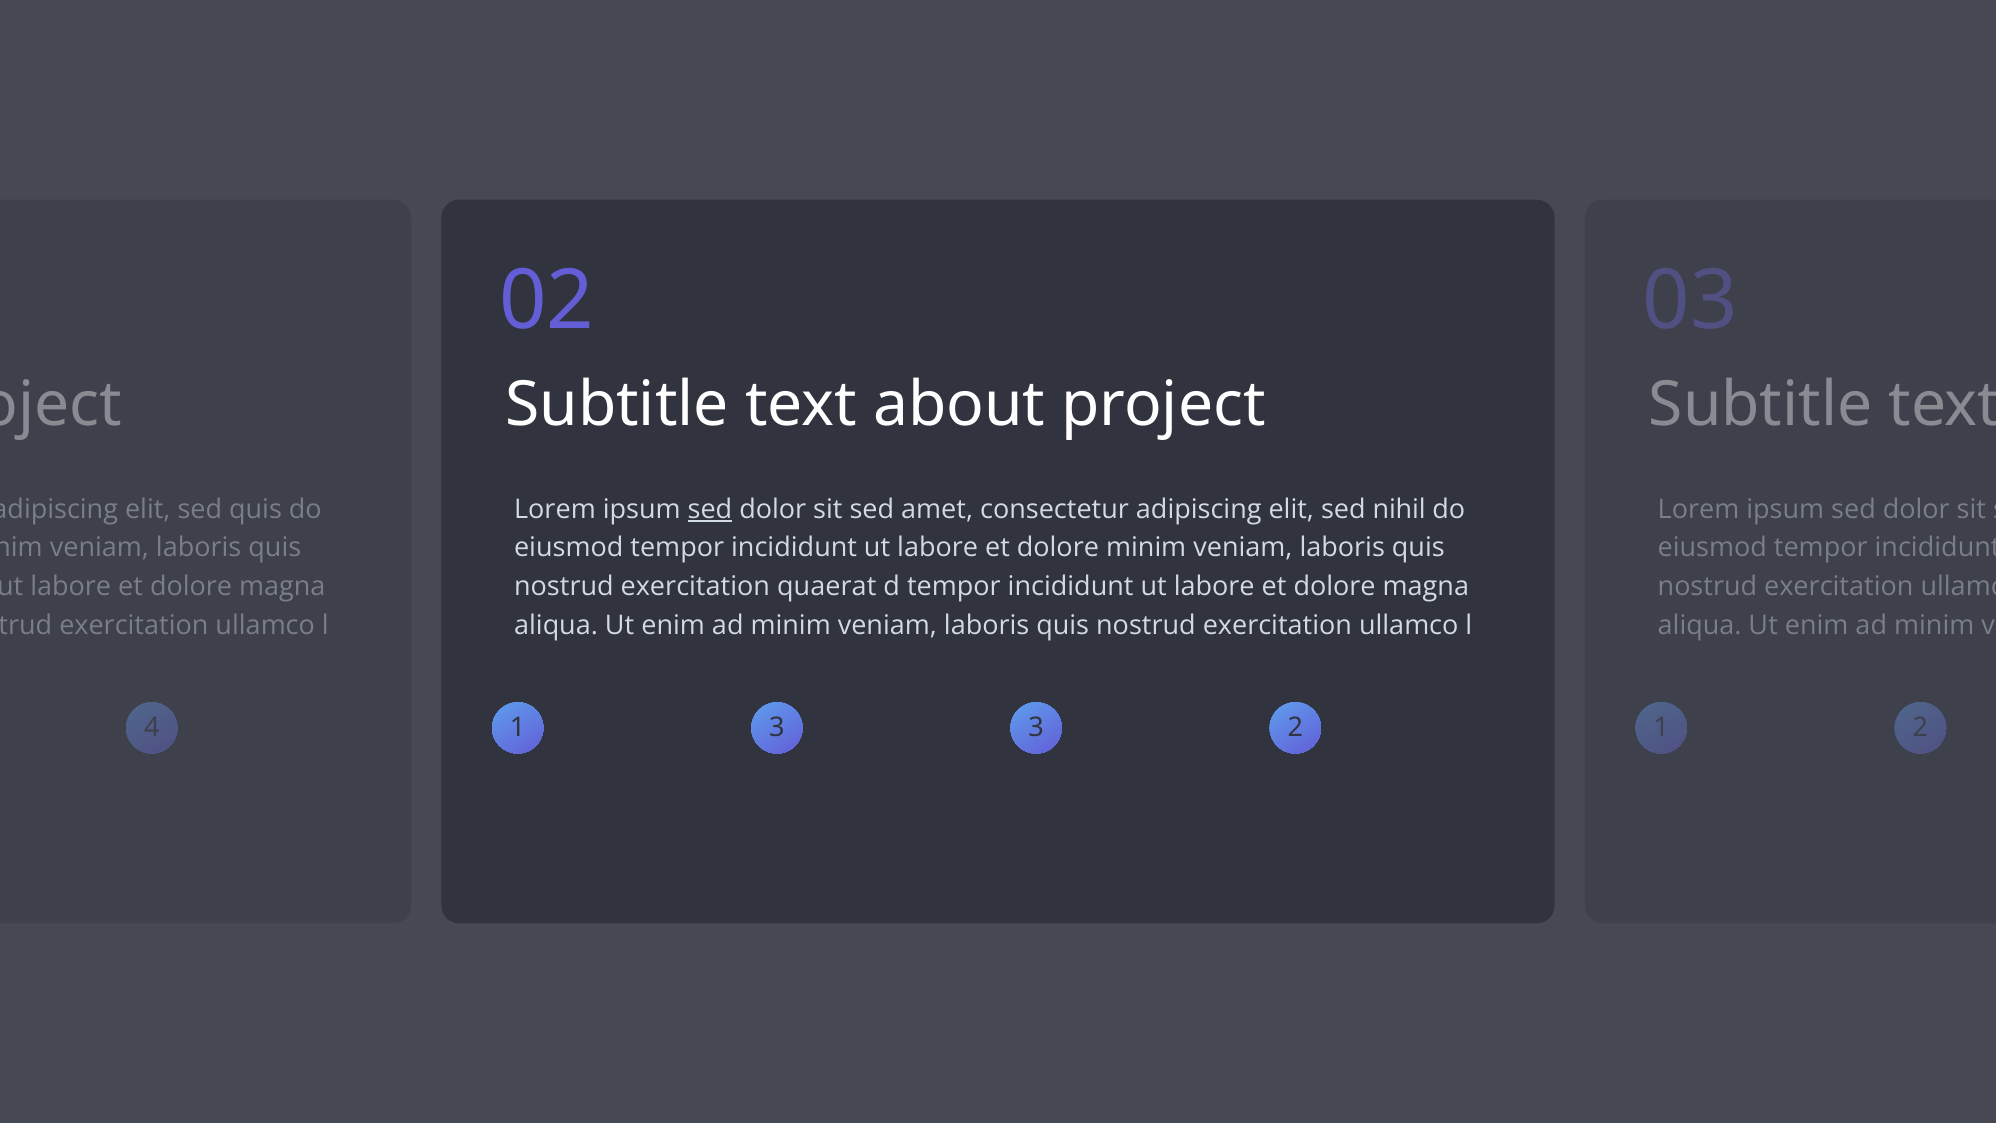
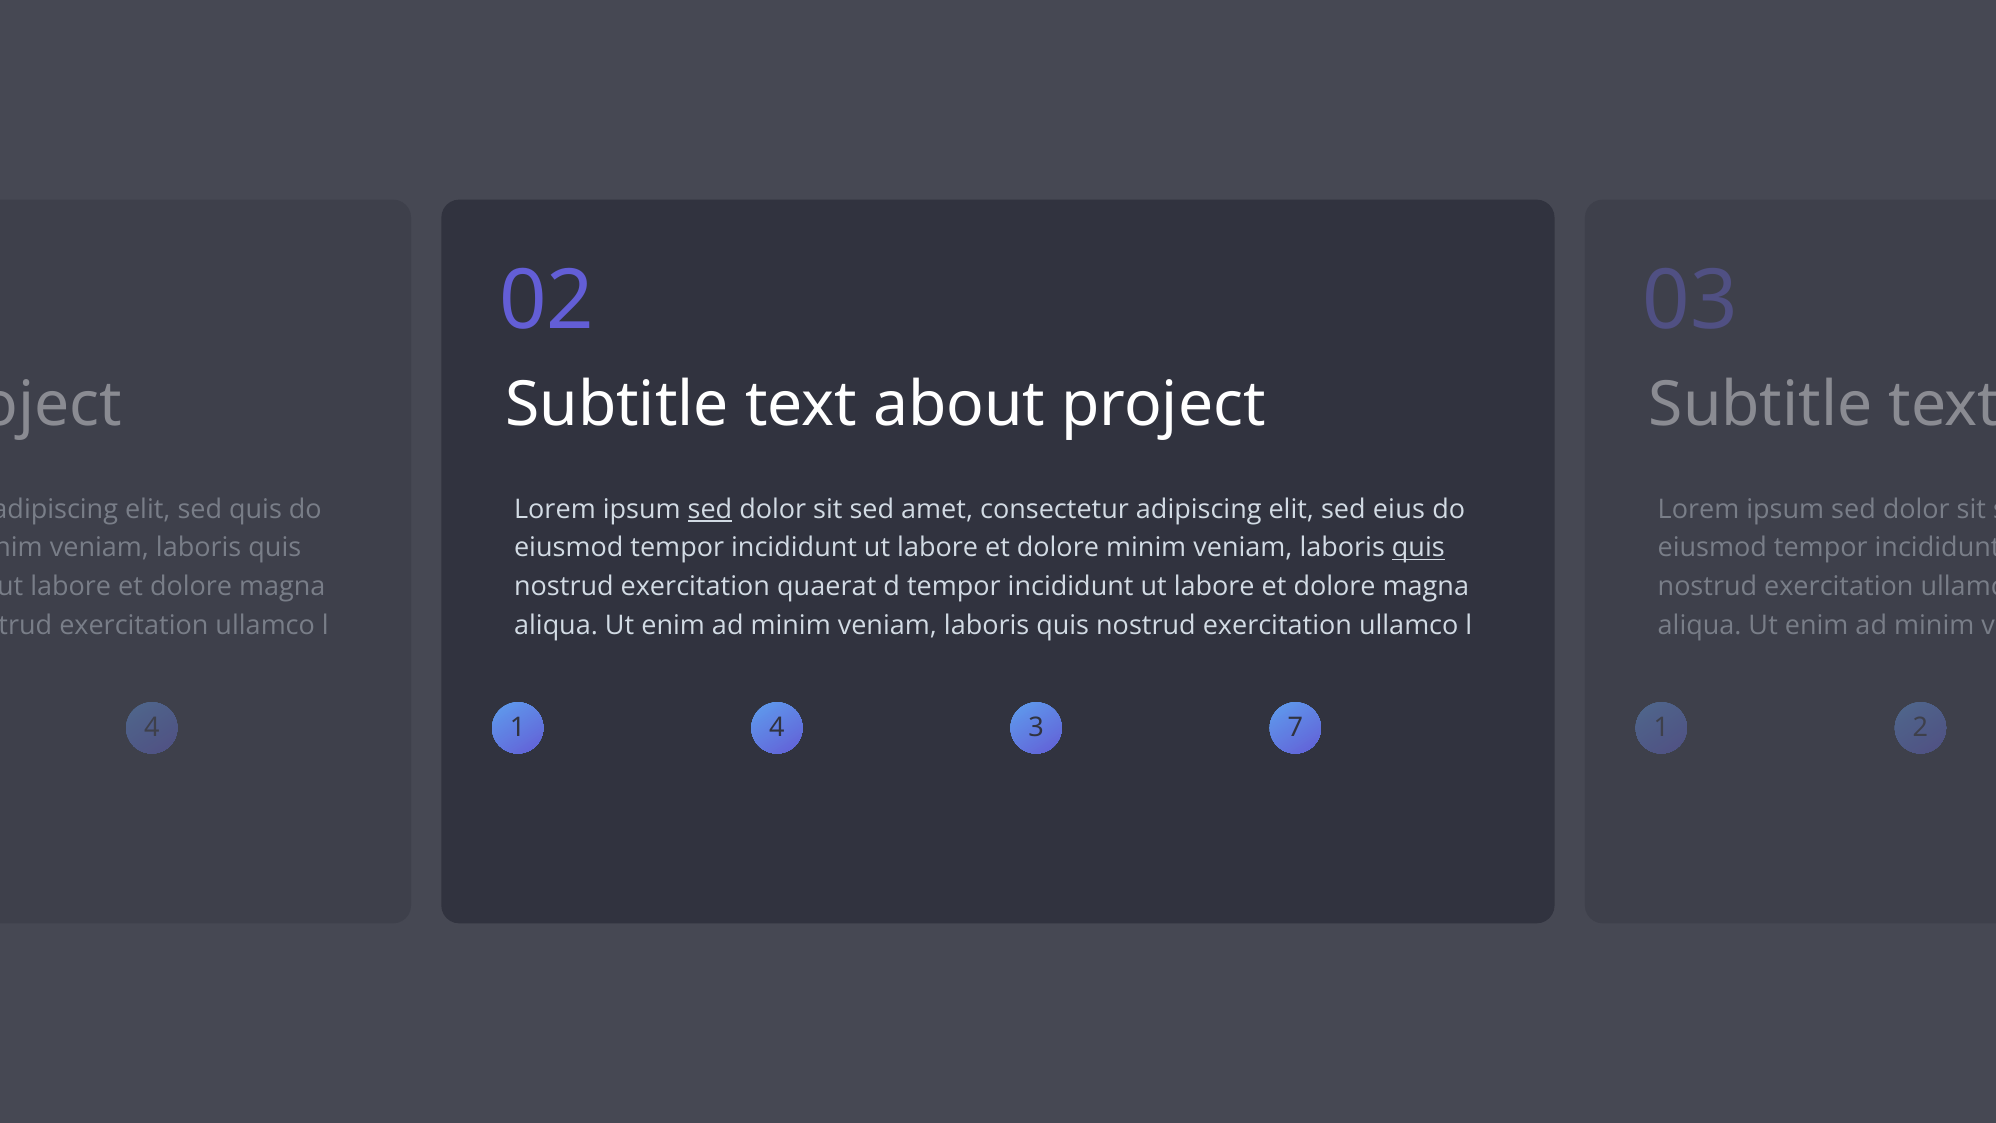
nihil: nihil -> eius (1399, 509)
quis underline: none -> present (1418, 548)
1 3: 3 -> 4 (777, 728)
3 2: 2 -> 7 (1295, 728)
